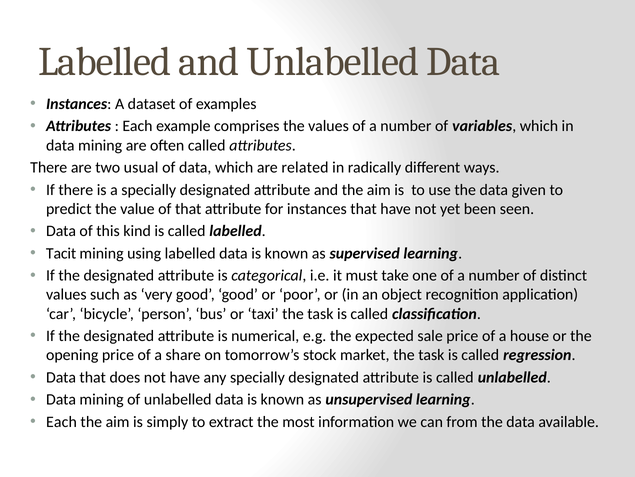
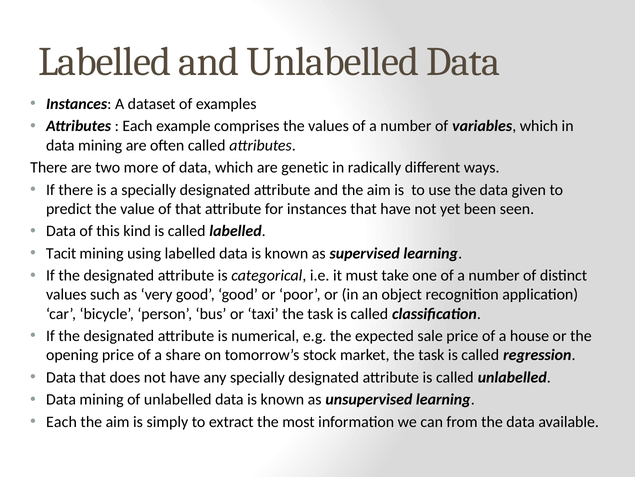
usual: usual -> more (141, 167)
related: related -> genetic (305, 167)
